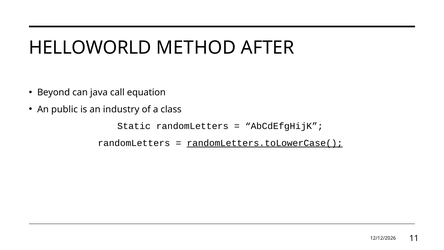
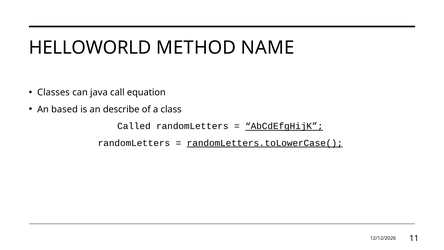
AFTER: AFTER -> NAME (268, 48)
Beyond: Beyond -> Classes (53, 92)
public: public -> based (65, 109)
industry: industry -> describe (121, 109)
Static: Static -> Called (134, 126)
AbCdEfgHijK underline: none -> present (284, 126)
